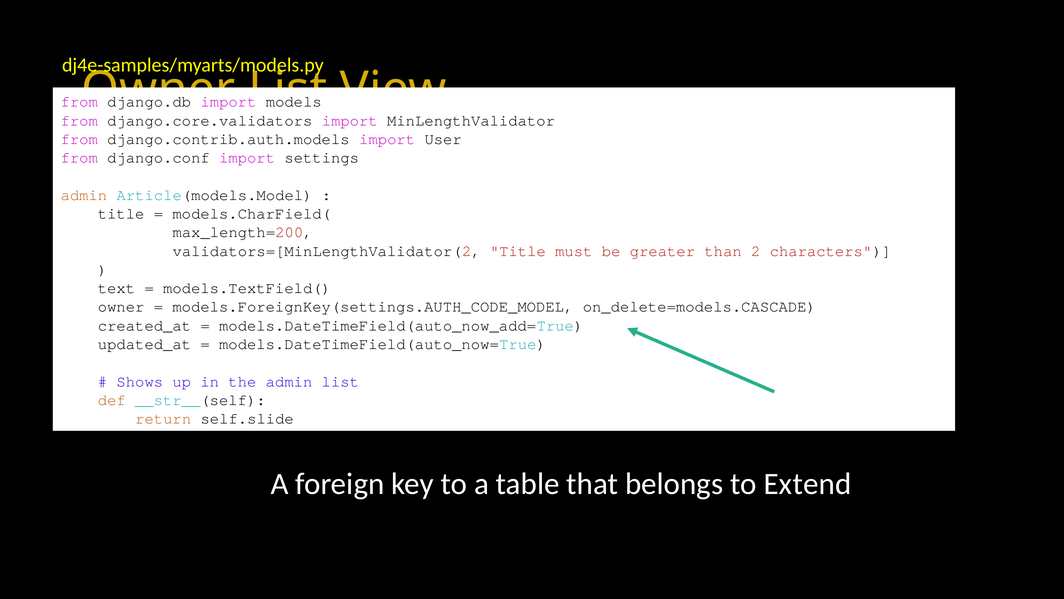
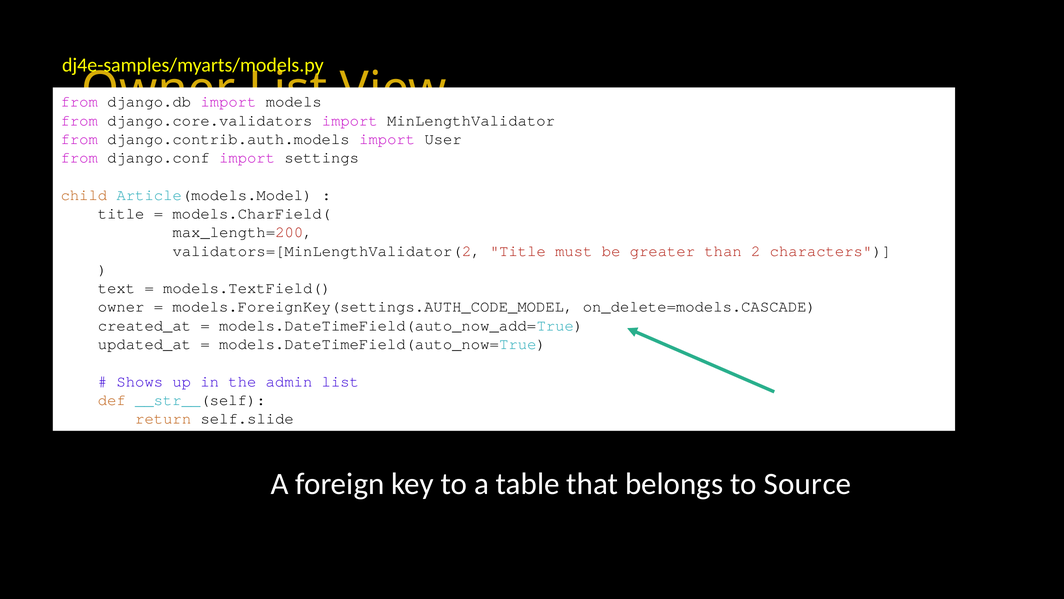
admin: admin -> child (84, 195)
Extend: Extend -> Source (808, 484)
